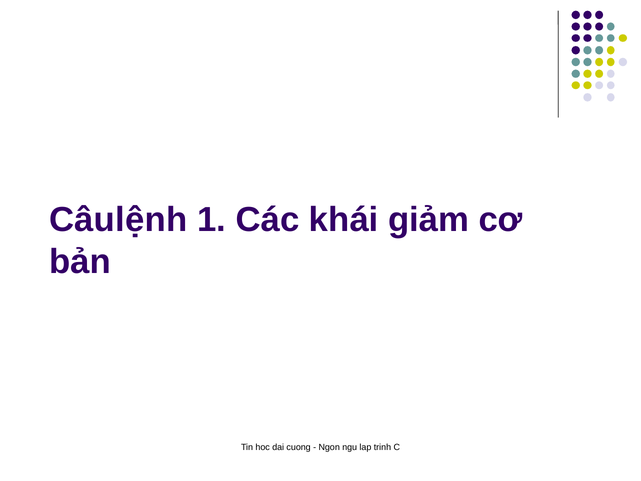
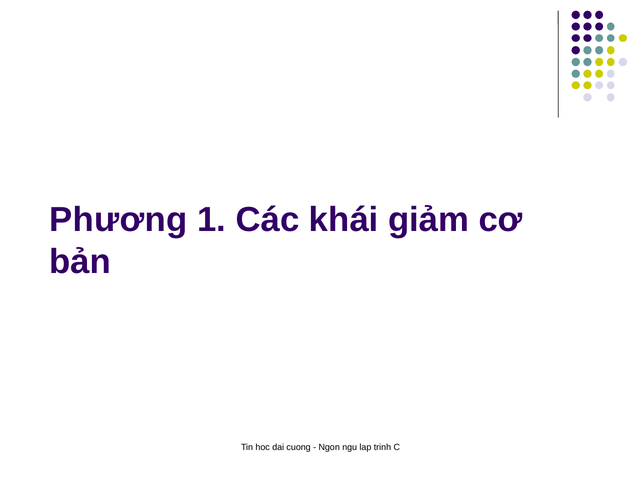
Câulệnh: Câulệnh -> Phương (118, 220)
